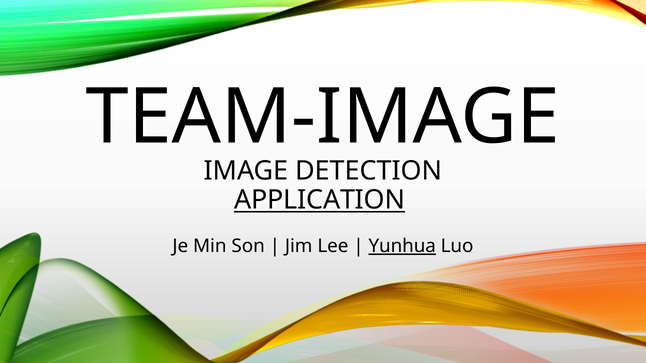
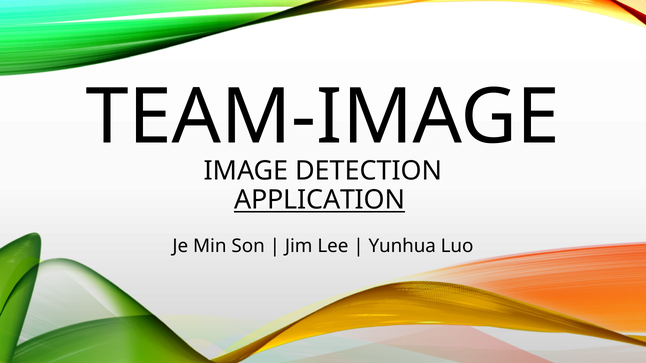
Yunhua underline: present -> none (402, 246)
